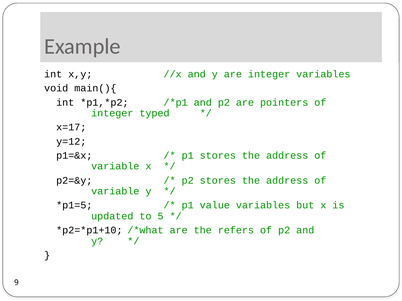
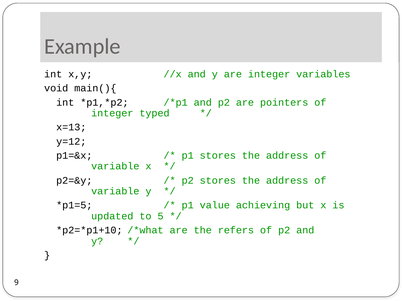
x=17: x=17 -> x=13 (71, 128)
value variables: variables -> achieving (263, 206)
